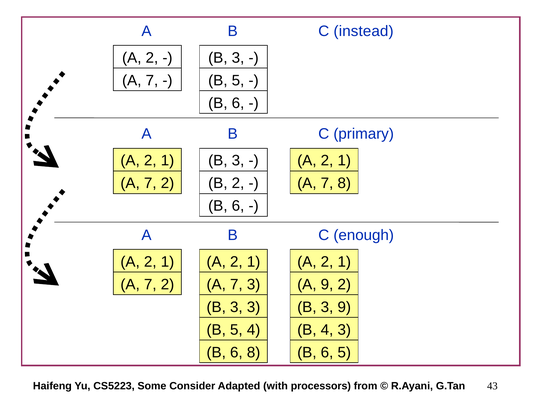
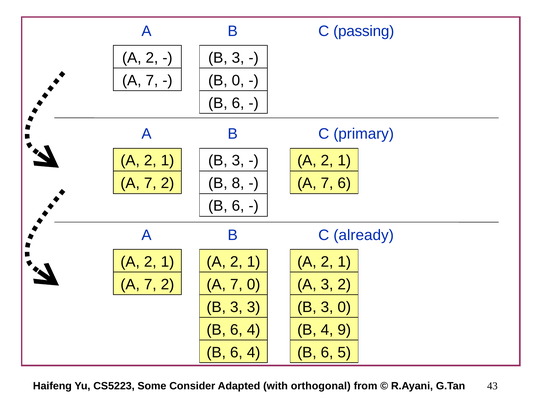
instead: instead -> passing (364, 31)
5: 5 -> 0 (238, 80)
B 2: 2 -> 8 (238, 183)
7 8: 8 -> 6 (344, 183)
enough: enough -> already (364, 235)
7 3: 3 -> 0 (254, 284)
A 9: 9 -> 3 (327, 284)
3 9: 9 -> 0 (344, 307)
5: 5 -> 6 (236, 330)
4 3: 3 -> 9 (344, 330)
8: 8 -> 4 (254, 352)
processors: processors -> orthogonal (321, 386)
